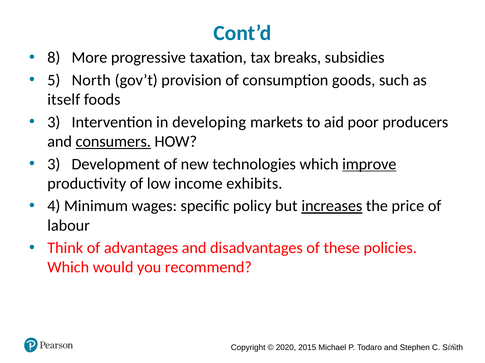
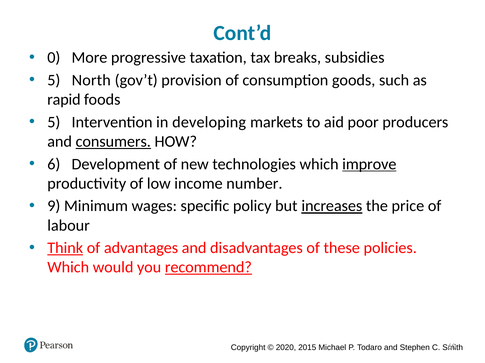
8: 8 -> 0 (54, 58)
itself: itself -> rapid (64, 100)
3: 3 -> 5 (54, 122)
3: 3 -> 6 (54, 164)
exhibits: exhibits -> number (254, 184)
4: 4 -> 9 (54, 206)
Think underline: none -> present (65, 248)
recommend underline: none -> present (208, 268)
